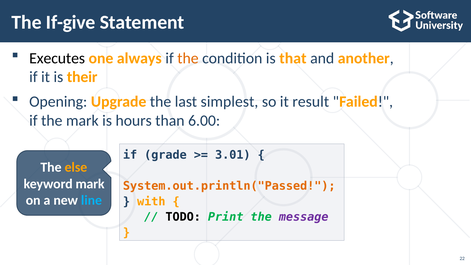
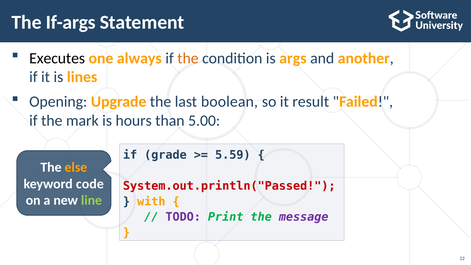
If-give: If-give -> If-args (71, 22)
that: that -> args (293, 58)
their: their -> lines (82, 77)
simplest: simplest -> boolean (229, 102)
6.00: 6.00 -> 5.00 (204, 121)
3.01: 3.01 -> 5.59 (233, 155)
keyword mark: mark -> code (90, 184)
System.out.println("Passed colour: orange -> red (229, 186)
line colour: light blue -> light green (91, 200)
TODO colour: black -> purple (183, 217)
